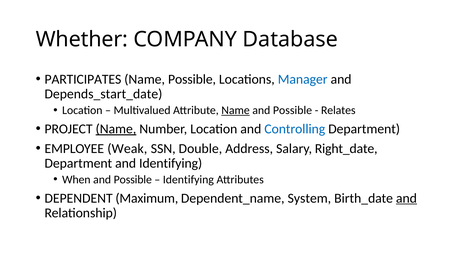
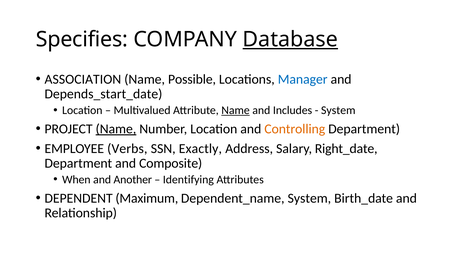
Whether: Whether -> Specifies (82, 39)
Database underline: none -> present (290, 39)
PARTICIPATES: PARTICIPATES -> ASSOCIATION (83, 79)
Possible: Possible -> Includes (293, 110)
Relates: Relates -> System (338, 110)
Controlling colour: blue -> orange (295, 129)
Weak: Weak -> Verbs (127, 148)
Double: Double -> Exactly (200, 148)
and Identifying: Identifying -> Composite (171, 163)
Possible: Possible -> Another (133, 179)
and underline: present -> none (406, 198)
